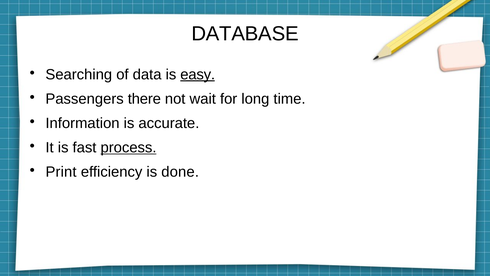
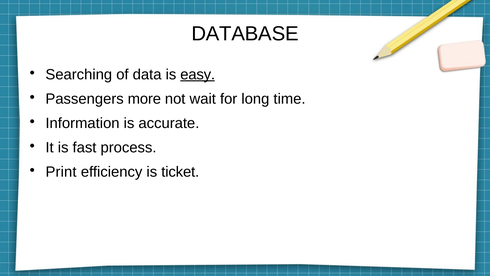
there: there -> more (144, 99)
process underline: present -> none (129, 147)
done: done -> ticket (180, 172)
